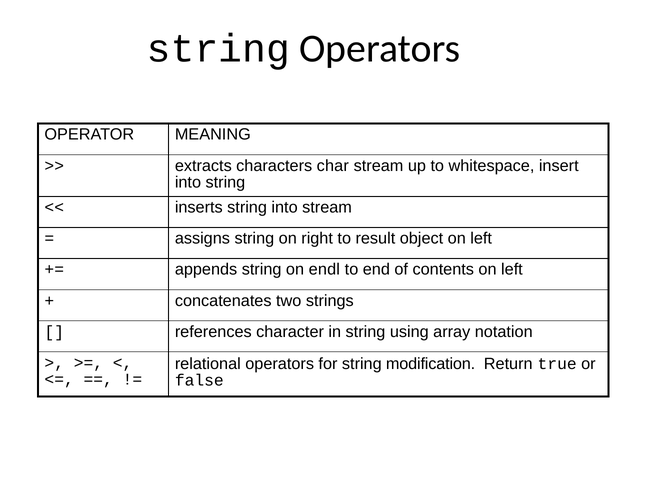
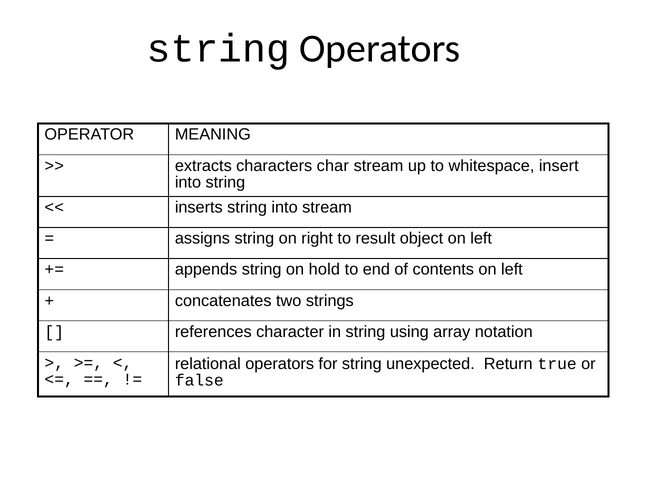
endl: endl -> hold (324, 270)
modification: modification -> unexpected (430, 364)
